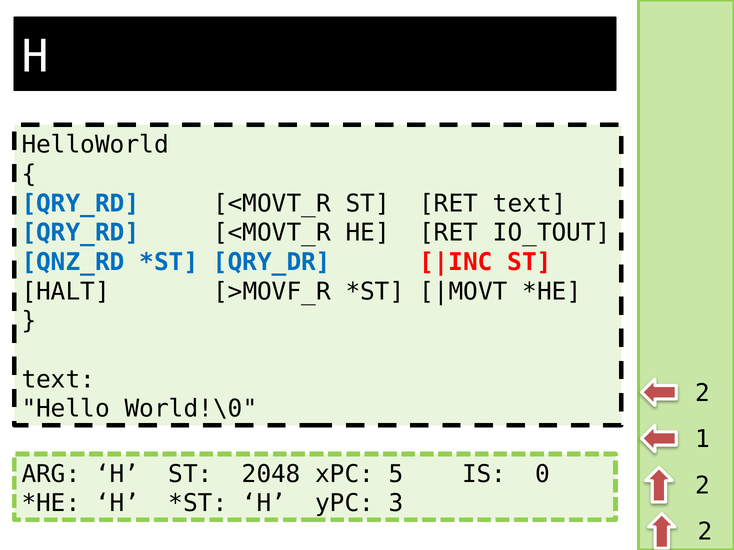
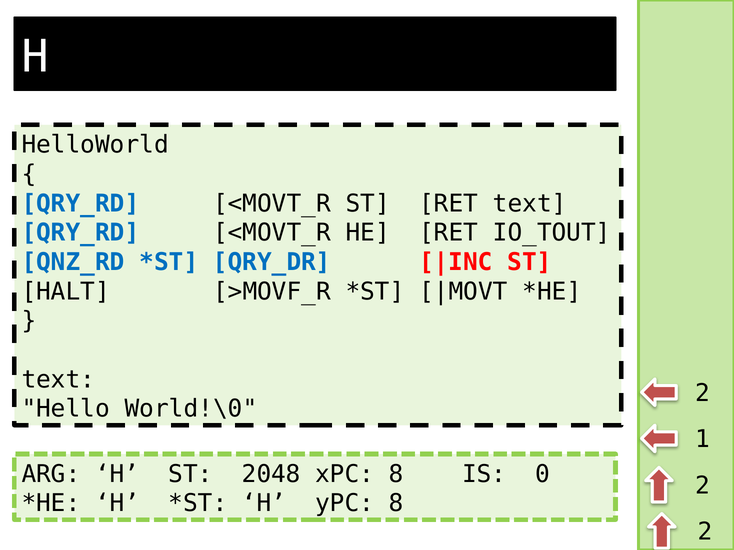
xPC 5: 5 -> 8 (396, 474)
yPC 3: 3 -> 8 (396, 504)
